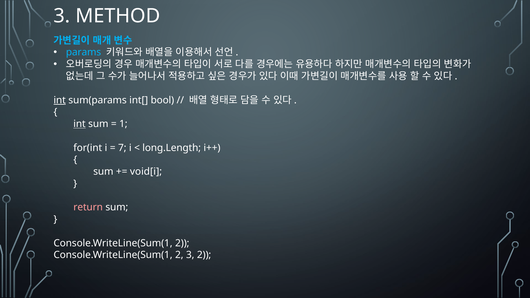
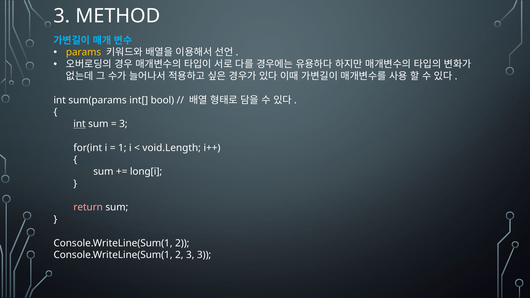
params colour: light blue -> yellow (84, 52)
int underline: present -> none (60, 100)
1: 1 -> 3 (123, 124)
7: 7 -> 1 (122, 148)
long.Length: long.Length -> void.Length (172, 148)
void[i: void[i -> long[i (146, 172)
3 2: 2 -> 3 (204, 255)
